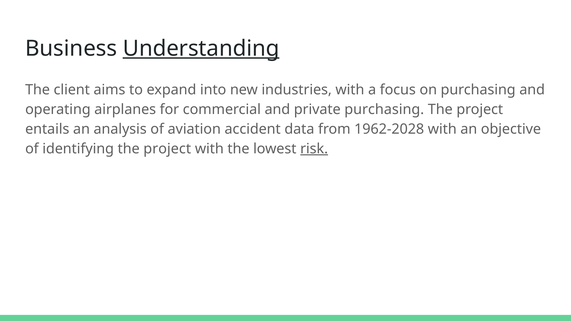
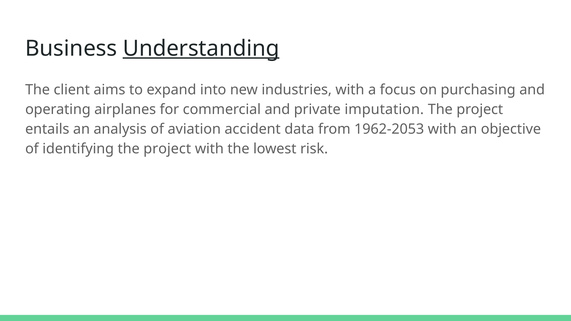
private purchasing: purchasing -> imputation (384, 109)
1962-2028: 1962-2028 -> 1962-2053 (389, 129)
risk underline: present -> none (314, 149)
